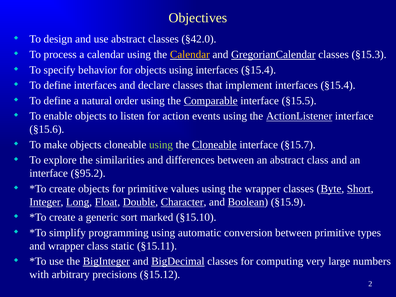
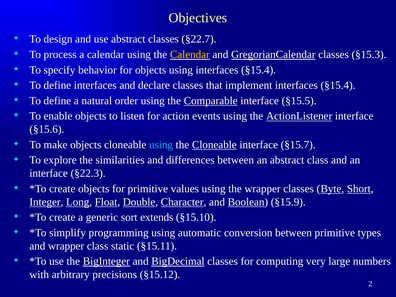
§42.0: §42.0 -> §22.7 (199, 39)
using colour: light green -> light blue (161, 145)
§95.2: §95.2 -> §22.3 (88, 173)
marked: marked -> extends (157, 217)
